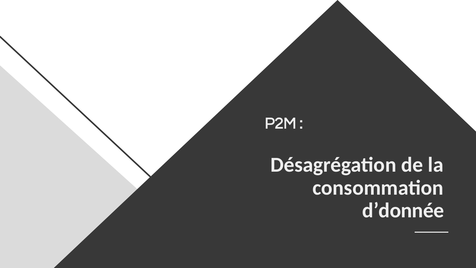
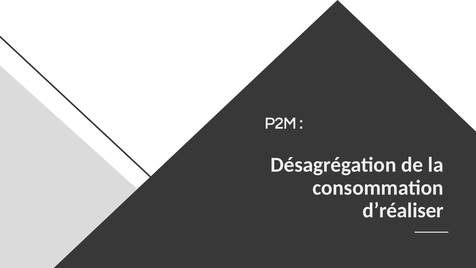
d’donnée: d’donnée -> d’réaliser (403, 210)
